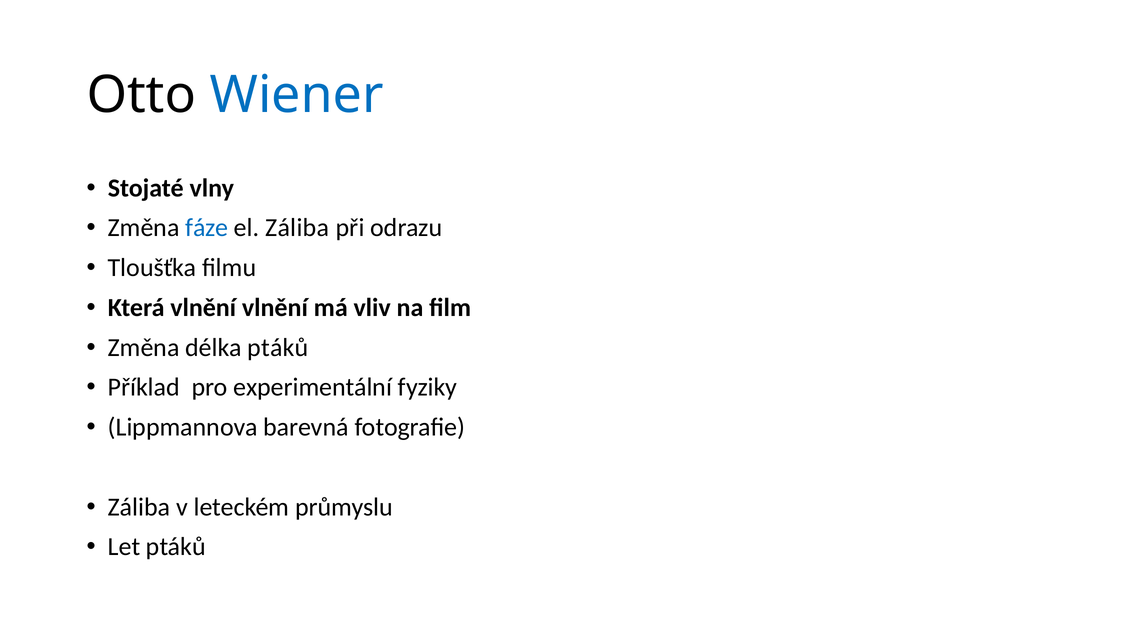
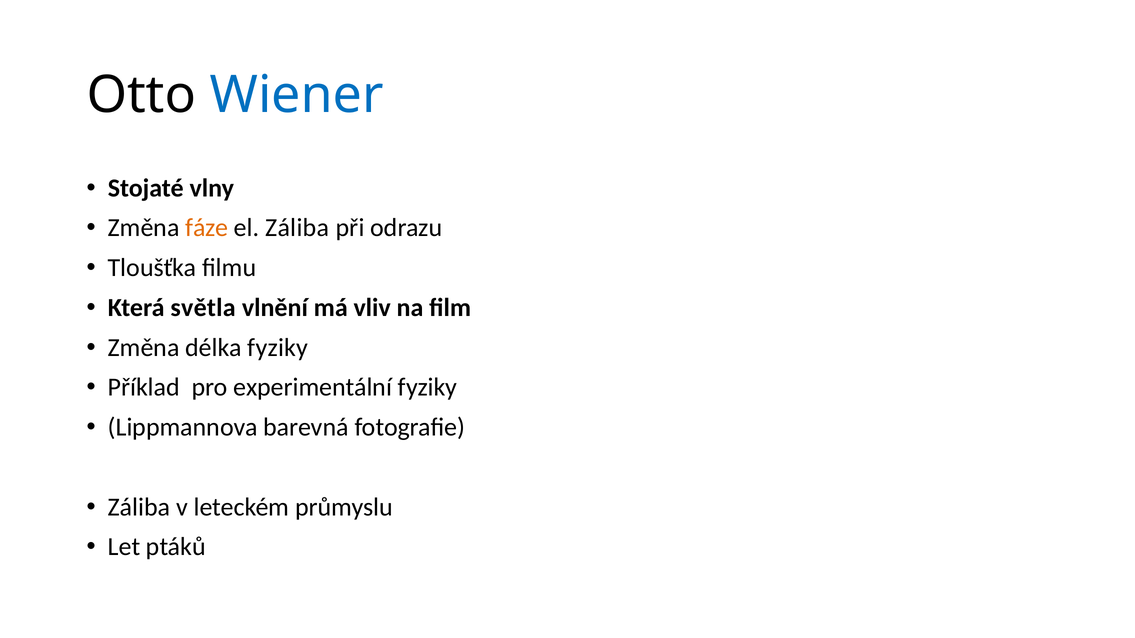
fáze colour: blue -> orange (207, 228)
Která vlnění: vlnění -> světla (203, 308)
délka ptáků: ptáků -> fyziky (278, 348)
